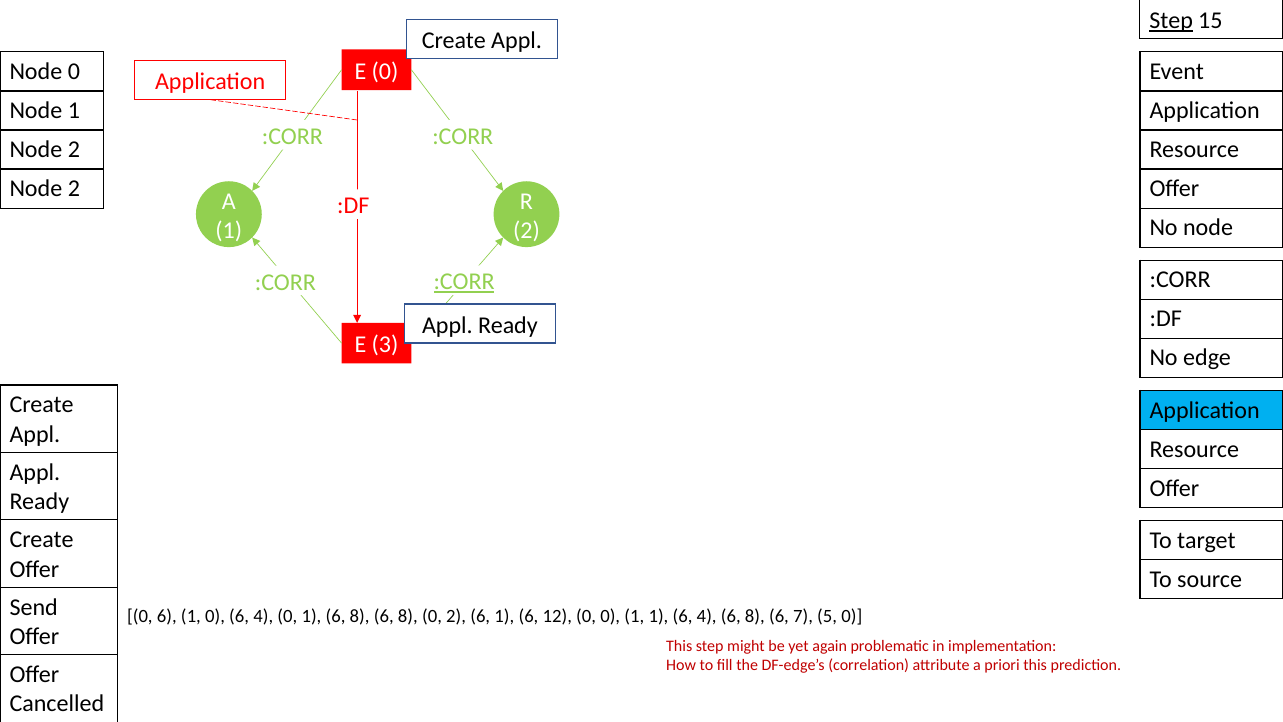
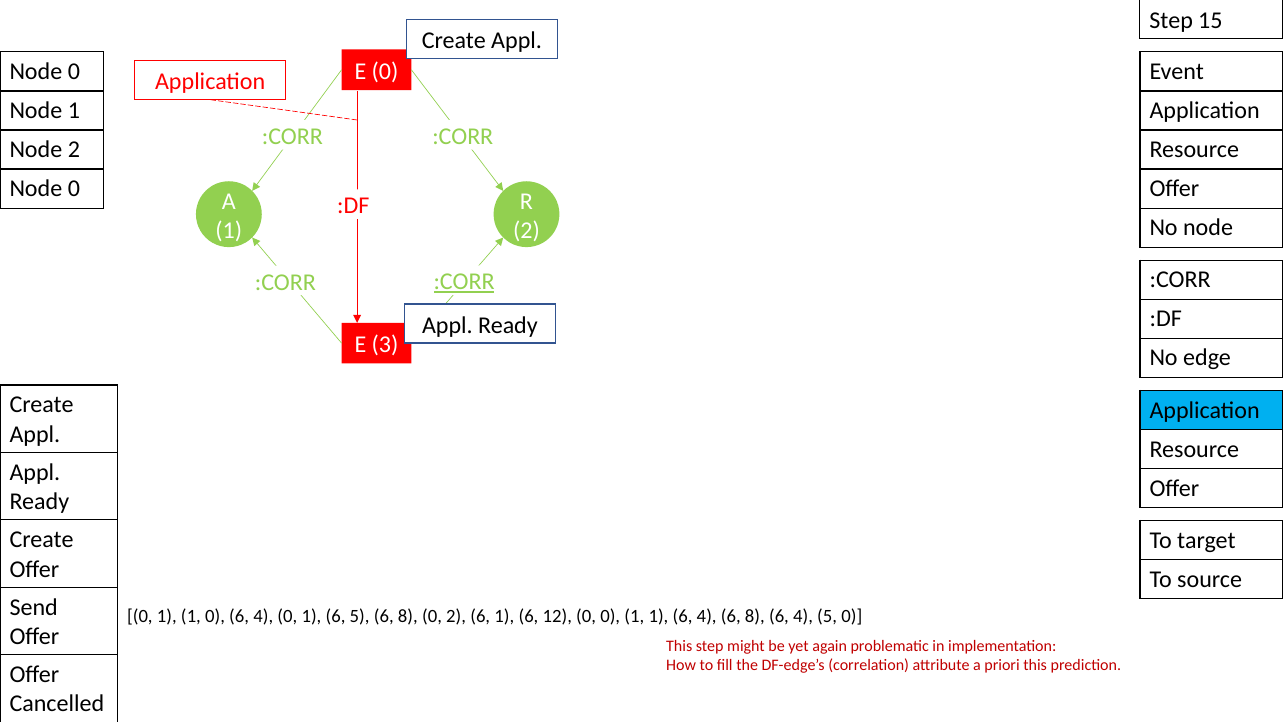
Step underline: present -> none (1171, 21)
2: 2 -> 0 (74, 189)
6: 6 -> 1 (167, 616)
1 6 8: 8 -> 5 (360, 616)
8 6 7: 7 -> 4 (803, 616)
